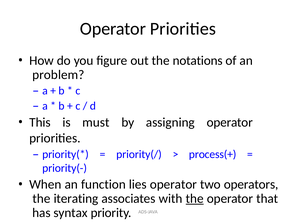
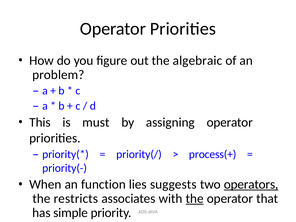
notations: notations -> algebraic (198, 61)
lies operator: operator -> suggests (173, 184)
operators underline: none -> present (251, 184)
iterating: iterating -> restricts (76, 199)
syntax: syntax -> simple (71, 213)
